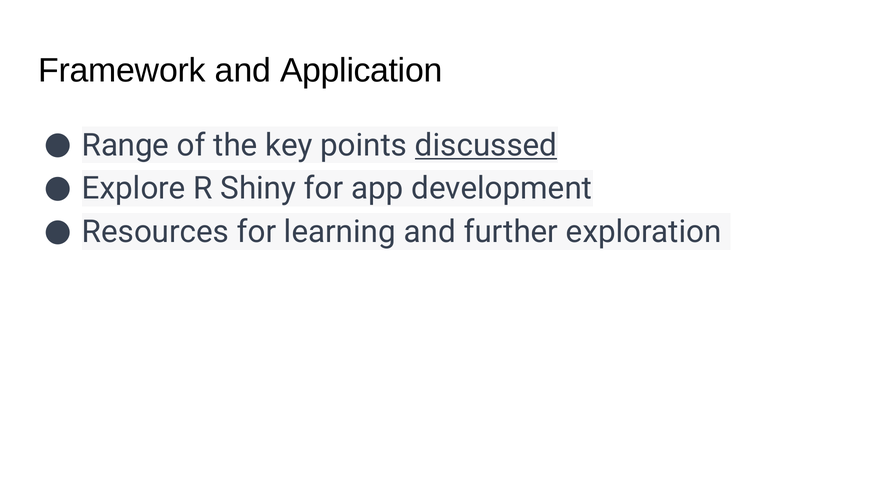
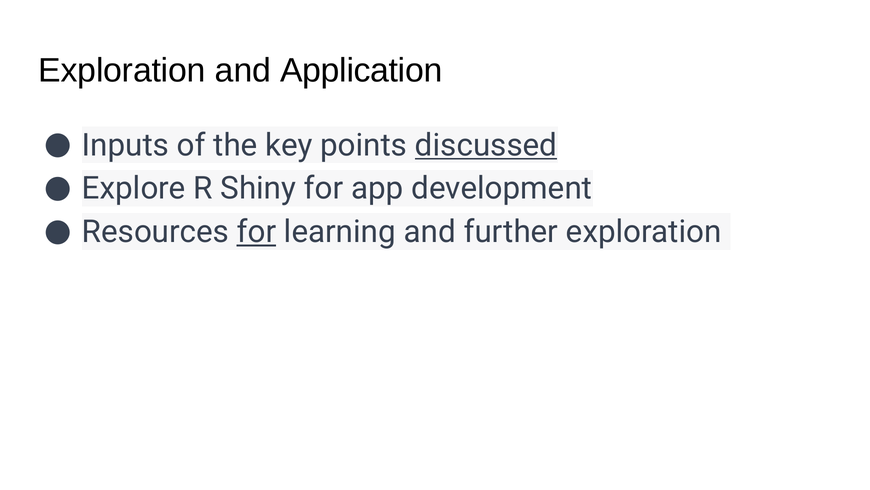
Framework: Framework -> Exploration (122, 70)
Range: Range -> Inputs (125, 145)
for underline: none -> present (256, 232)
